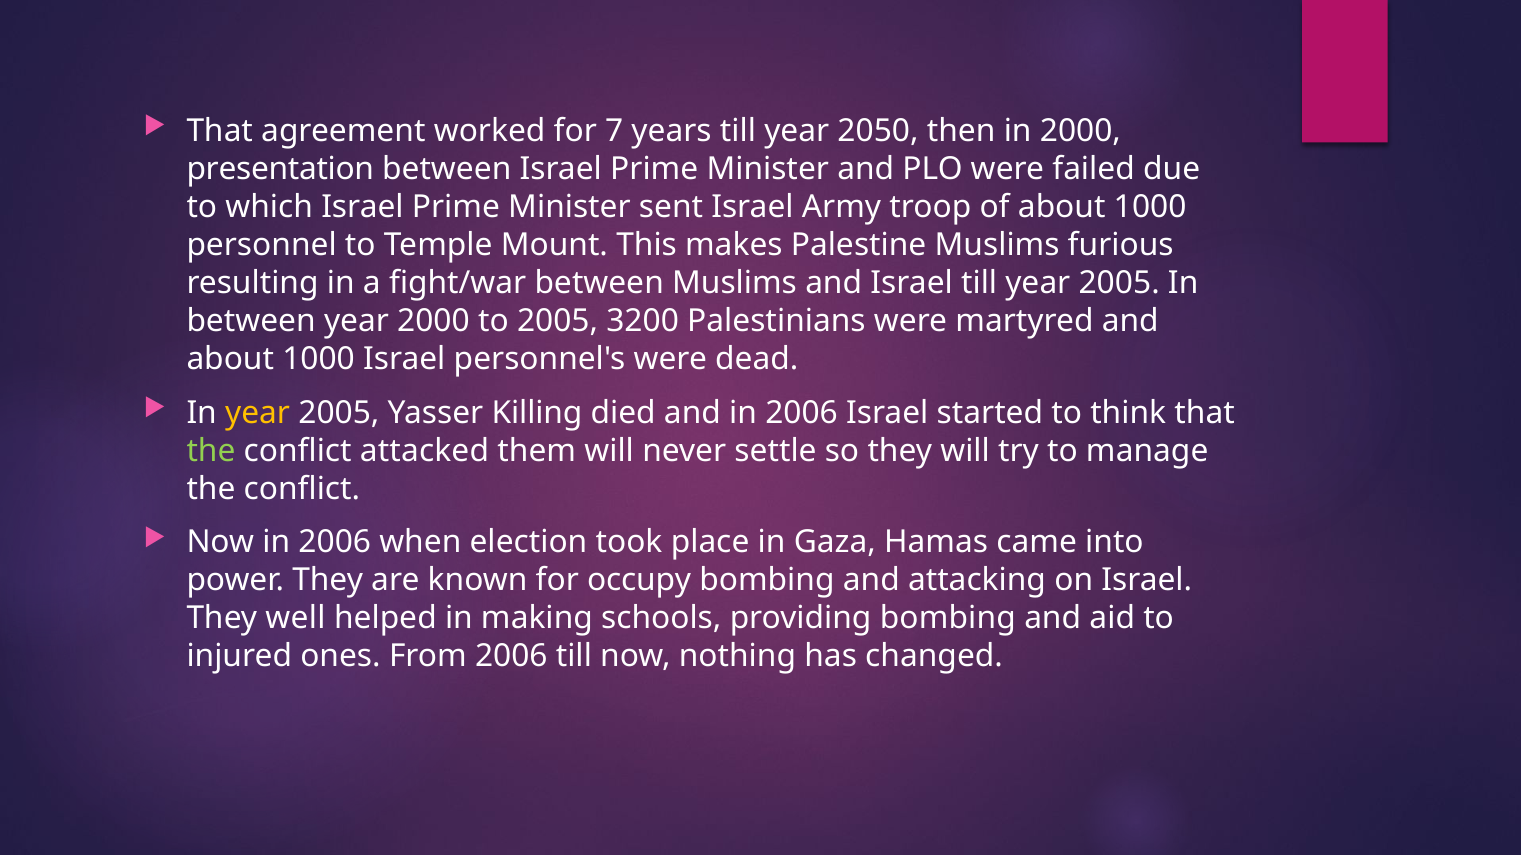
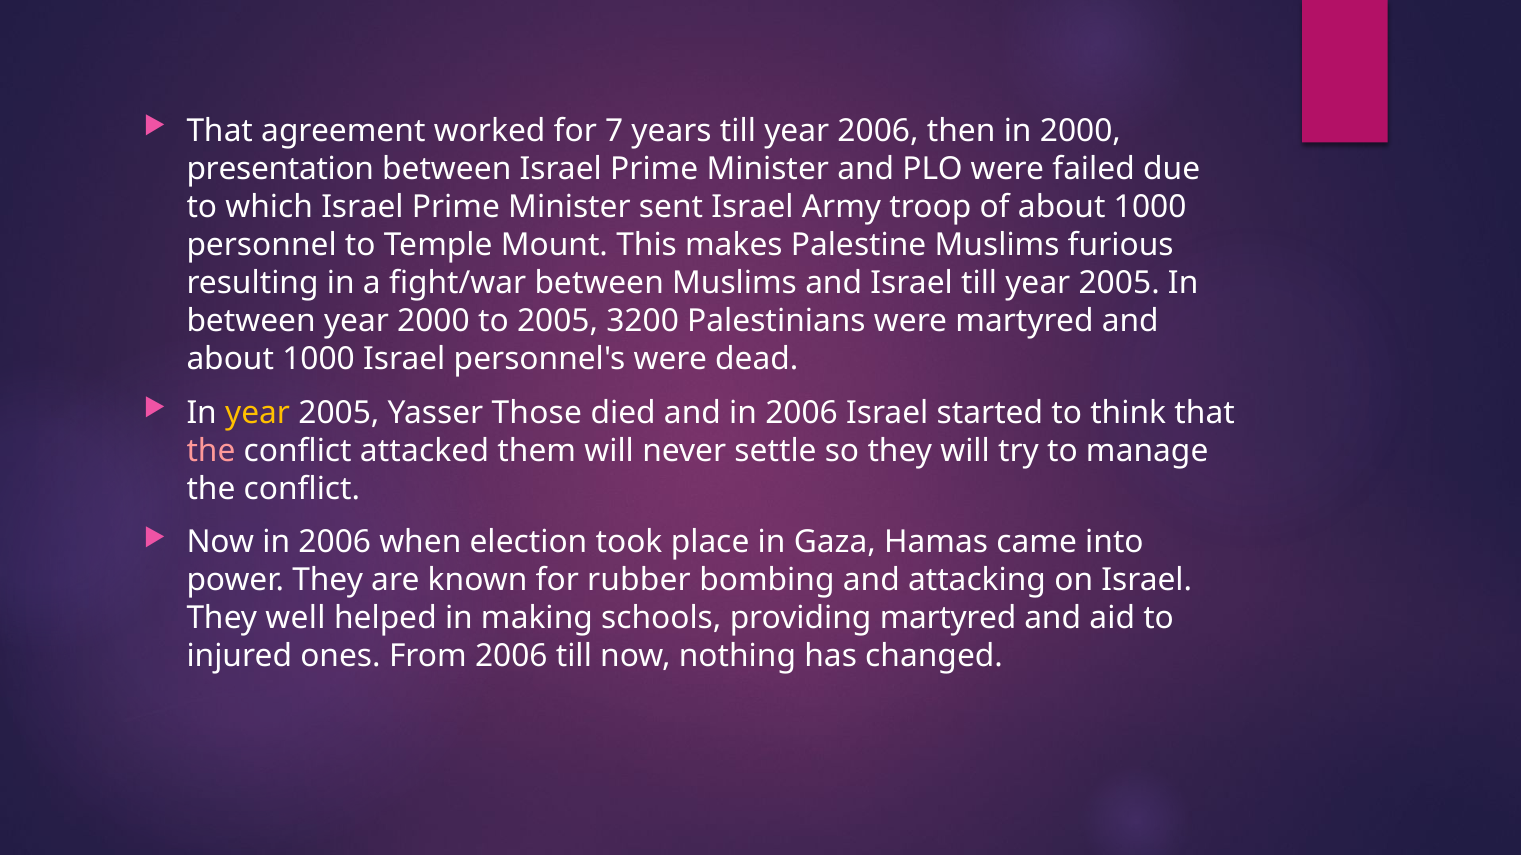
year 2050: 2050 -> 2006 (878, 131)
Killing: Killing -> Those (537, 413)
the colour: light green -> pink (211, 451)
occupy: occupy -> rubber (639, 581)
providing bombing: bombing -> martyred (948, 619)
